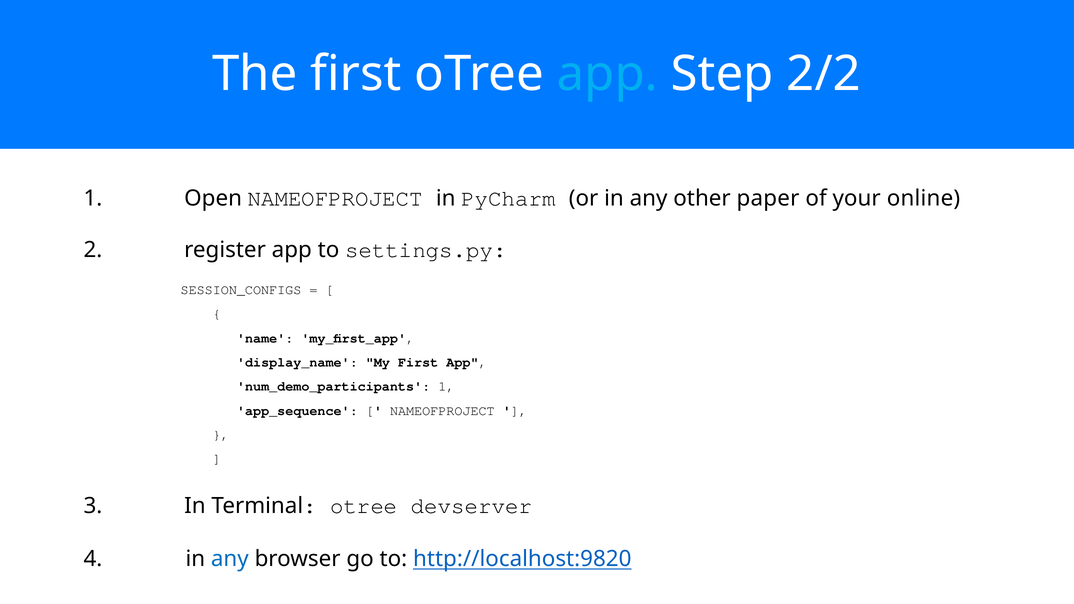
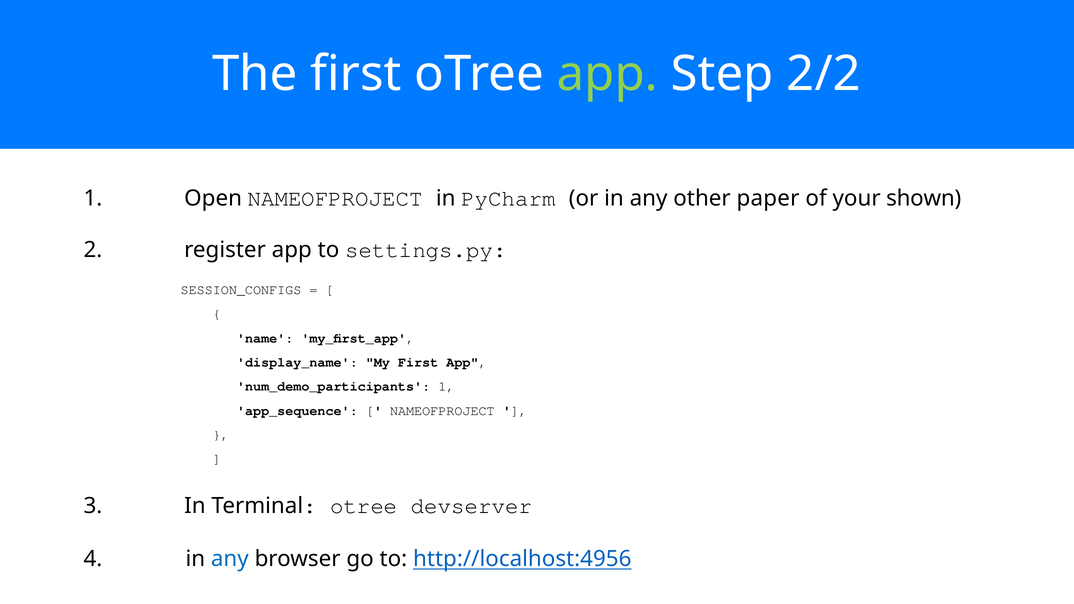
app colour: light blue -> light green (607, 74)
online: online -> shown (924, 198)
http://localhost:9820: http://localhost:9820 -> http://localhost:4956 (522, 559)
